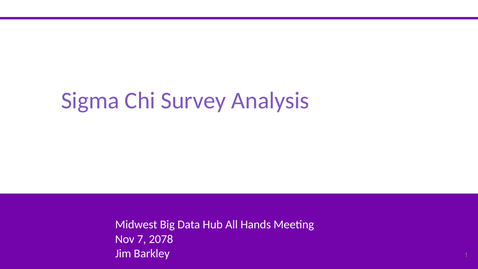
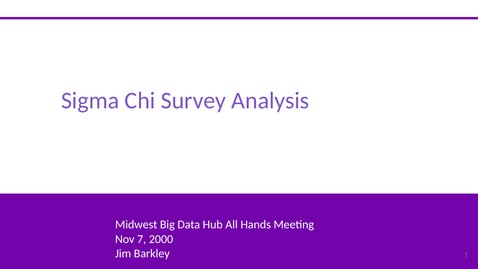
2078: 2078 -> 2000 (161, 239)
